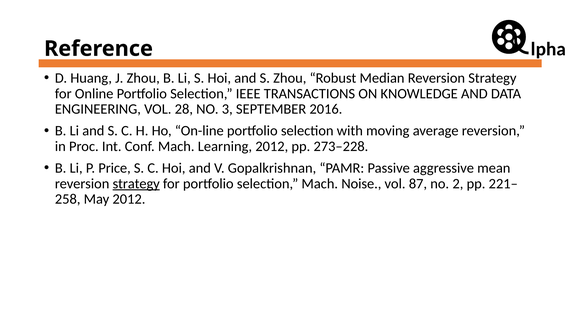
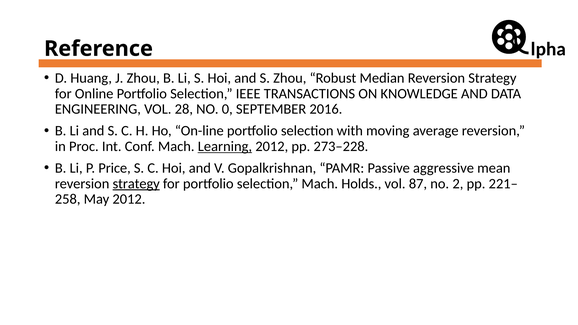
3: 3 -> 0 (227, 109)
Learning underline: none -> present (225, 146)
Noise: Noise -> Holds (361, 184)
